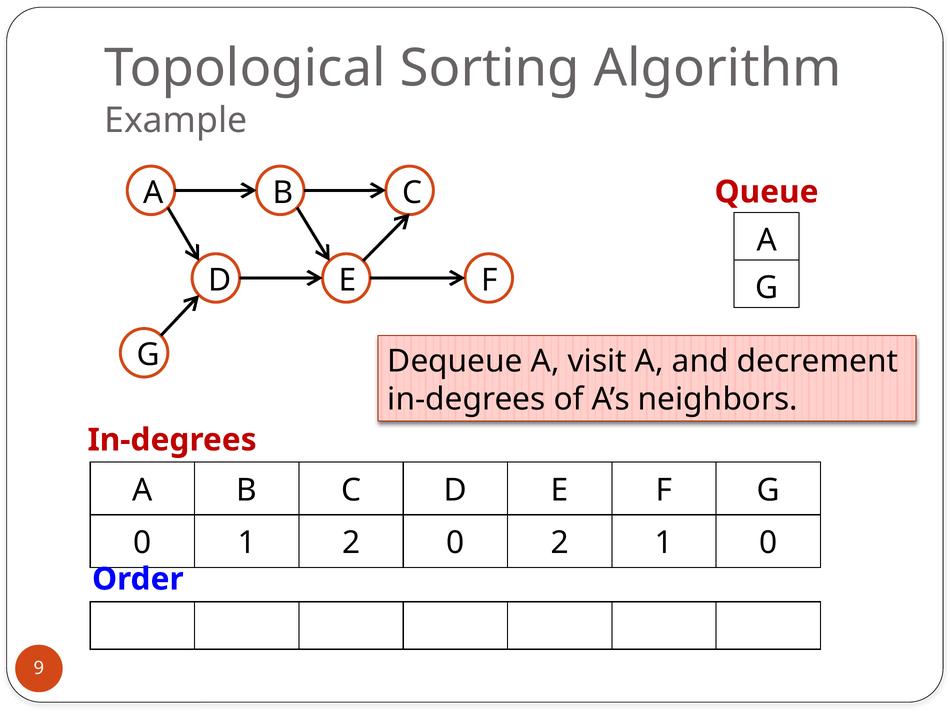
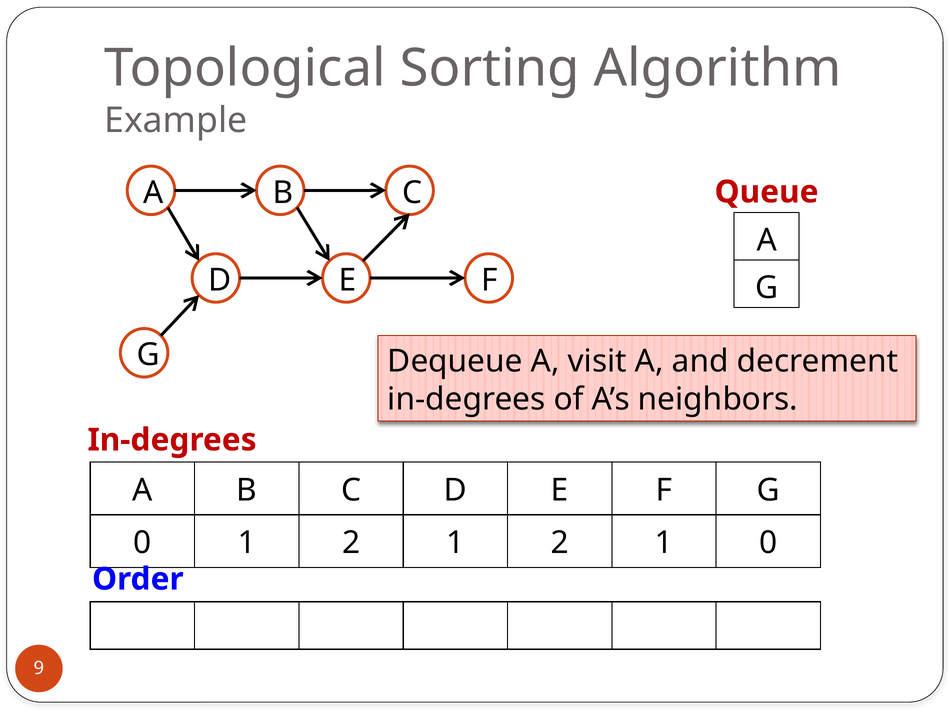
0 1 2 0: 0 -> 1 (455, 543)
